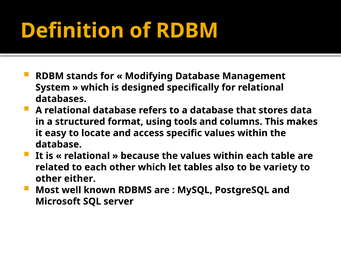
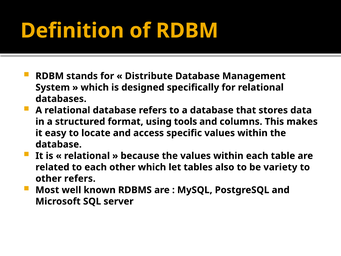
Modifying: Modifying -> Distribute (149, 76)
other either: either -> refers (80, 178)
